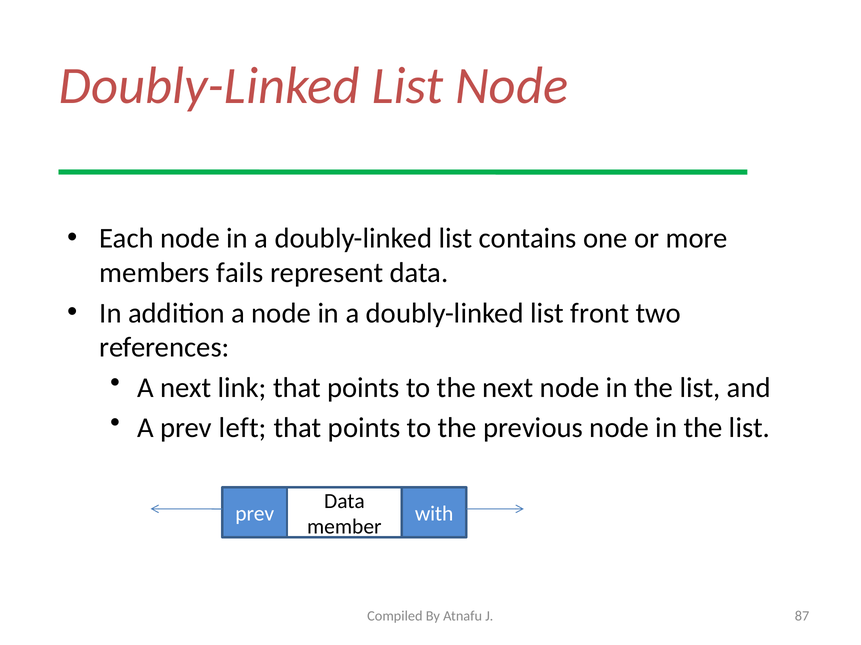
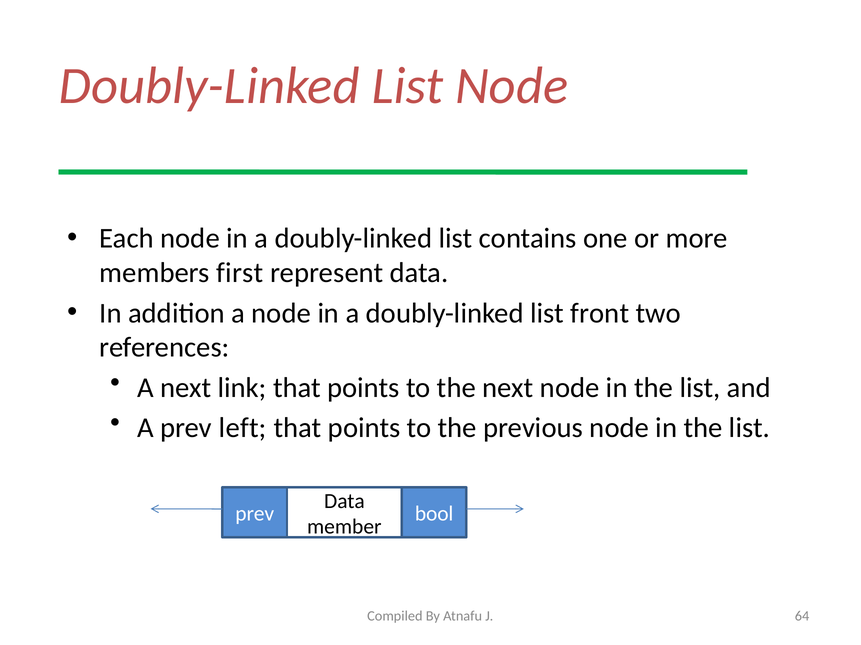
fails: fails -> first (240, 273)
with: with -> bool (434, 514)
87: 87 -> 64 (802, 617)
